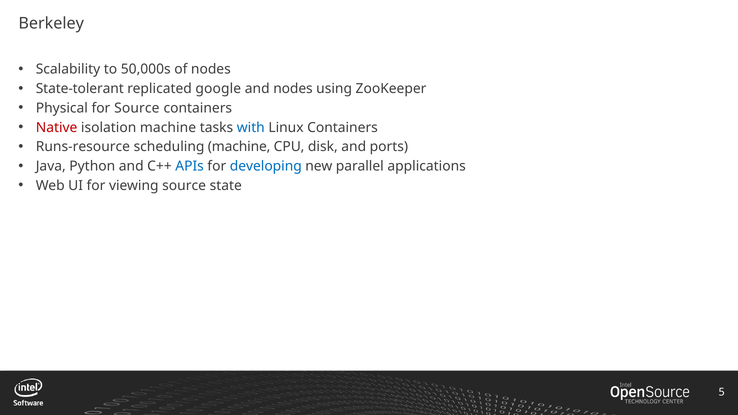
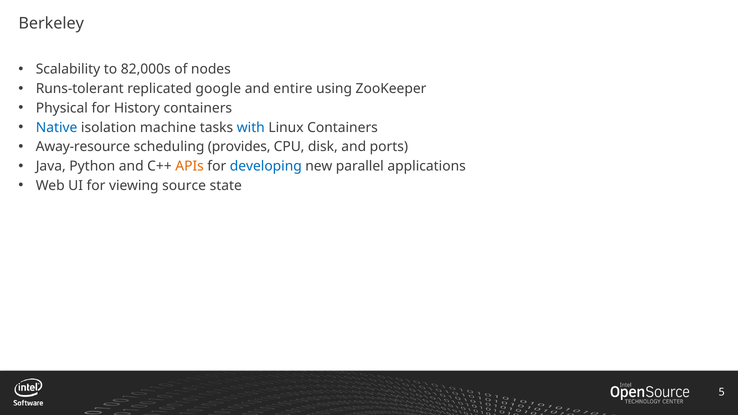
50,000s: 50,000s -> 82,000s (146, 69)
State-tolerant: State-tolerant -> Runs-tolerant (80, 89)
and nodes: nodes -> entire (293, 89)
for Source: Source -> History (137, 108)
Native colour: red -> blue (57, 128)
Runs-resource: Runs-resource -> Away-resource (83, 147)
scheduling machine: machine -> provides (239, 147)
APIs colour: blue -> orange (190, 166)
